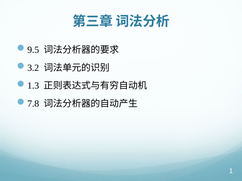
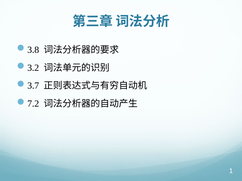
9.5: 9.5 -> 3.8 (33, 50)
1.3: 1.3 -> 3.7 (33, 86)
7.8: 7.8 -> 7.2 (33, 104)
